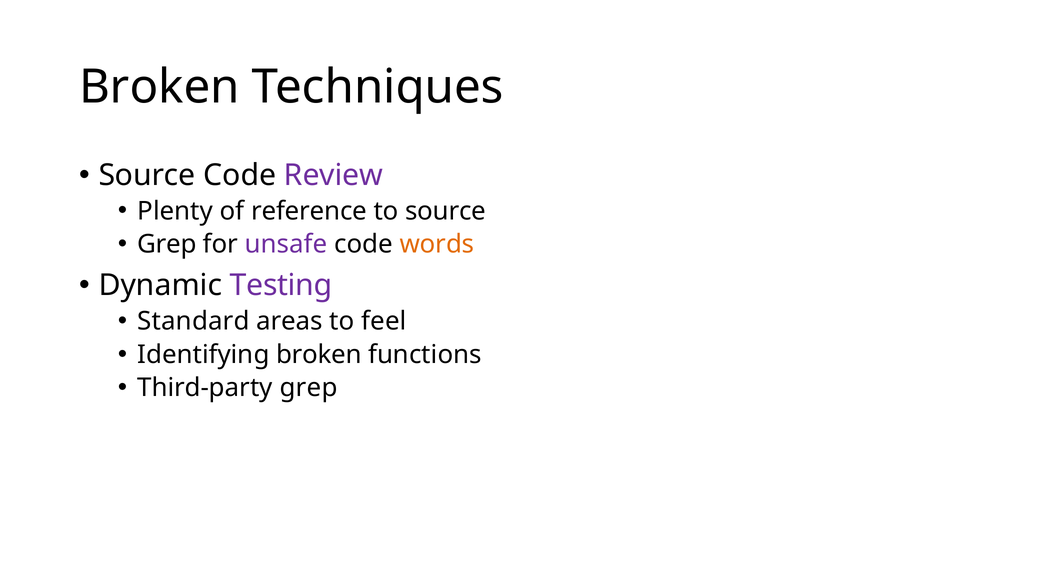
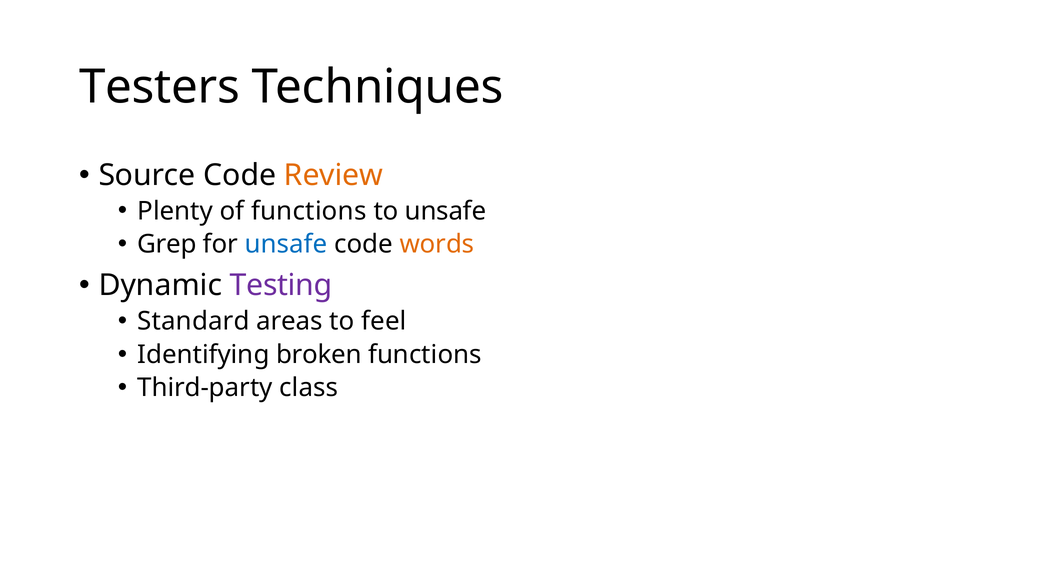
Broken: Broken -> Testers (159, 87)
Review colour: purple -> orange (333, 175)
of reference: reference -> functions (309, 211)
to source: source -> unsafe (446, 211)
unsafe colour: purple -> blue (286, 244)
Third-party grep: grep -> class (309, 388)
